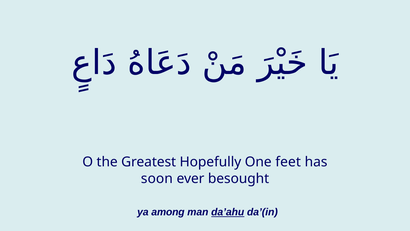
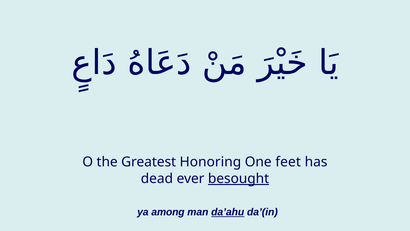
Hopefully: Hopefully -> Honoring (210, 162)
soon: soon -> dead (157, 178)
besought underline: none -> present (239, 178)
